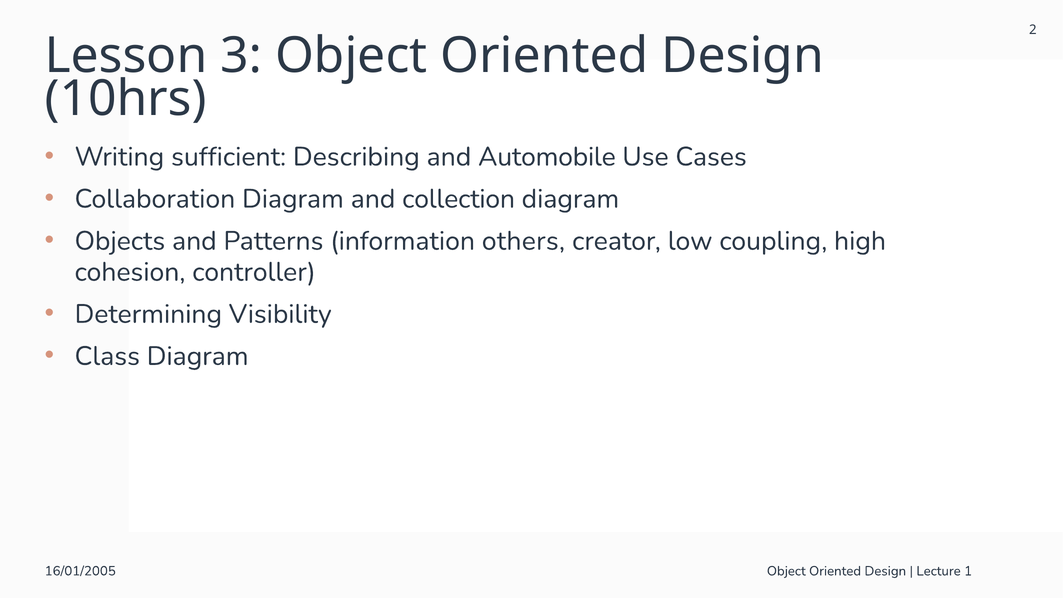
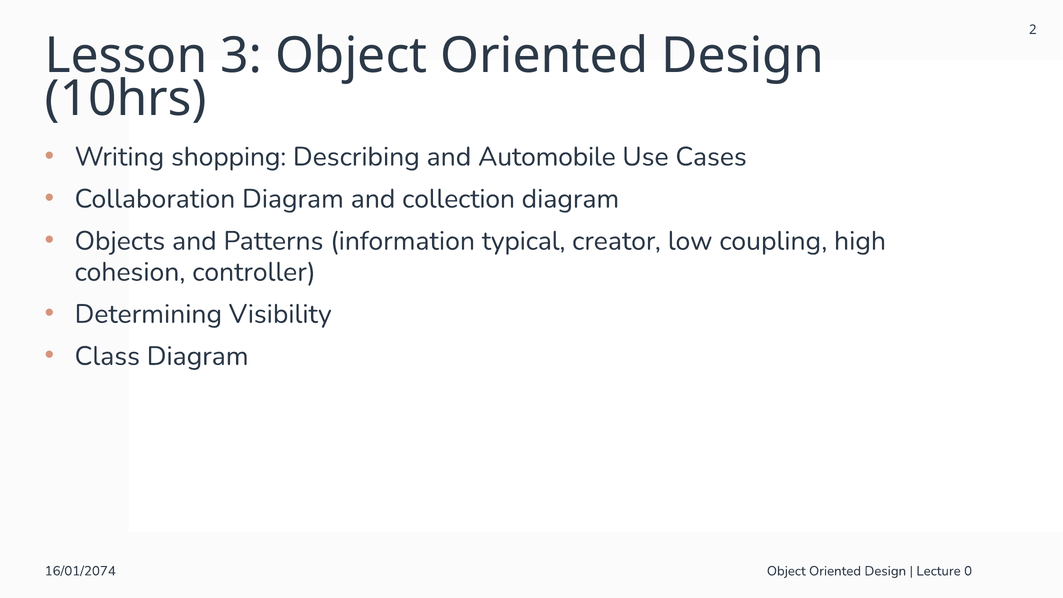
sufficient: sufficient -> shopping (229, 157)
others: others -> typical (524, 241)
16/01/2005: 16/01/2005 -> 16/01/2074 (80, 571)
1: 1 -> 0 (968, 571)
